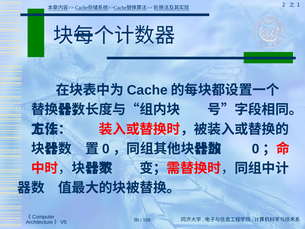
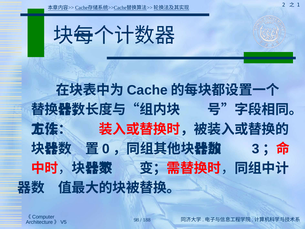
0: 0 -> 3 (256, 149)
